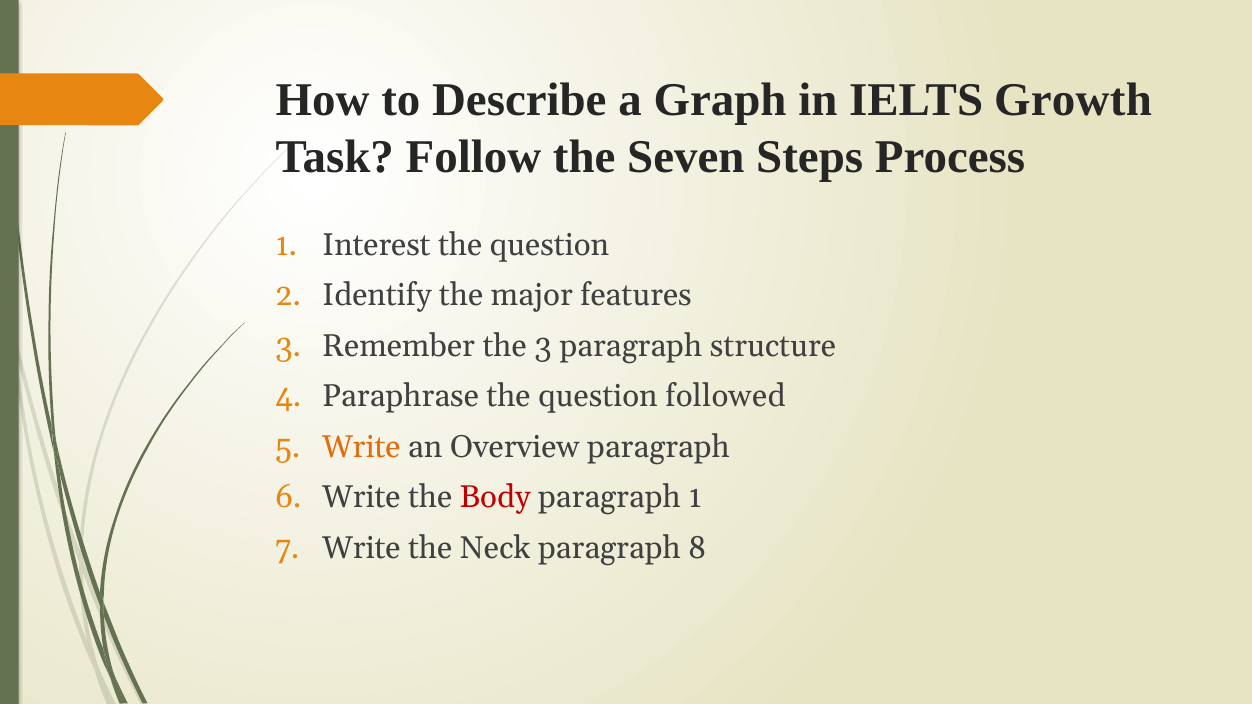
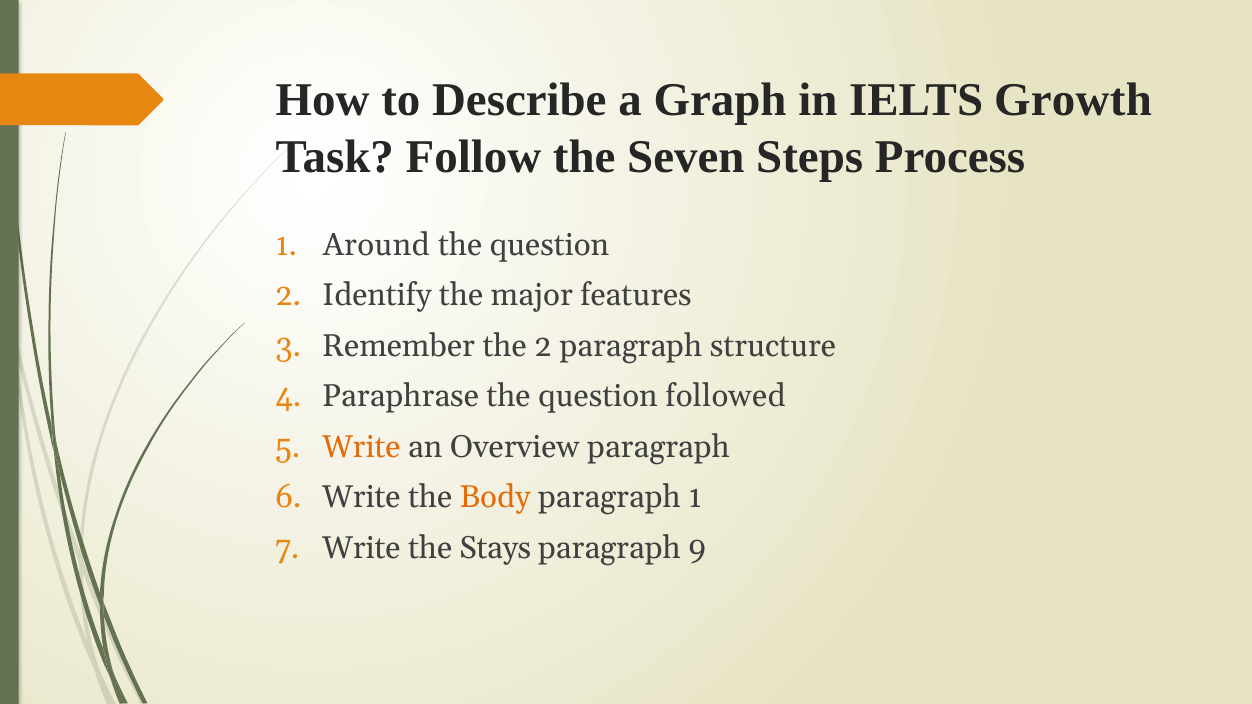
Interest: Interest -> Around (376, 245)
the 3: 3 -> 2 (543, 346)
Body colour: red -> orange (495, 498)
Neck: Neck -> Stays (495, 549)
8: 8 -> 9 (697, 549)
